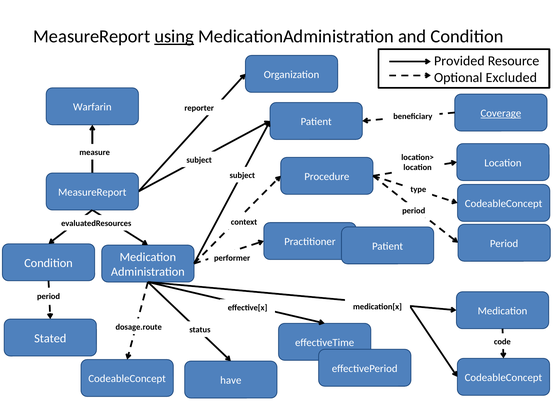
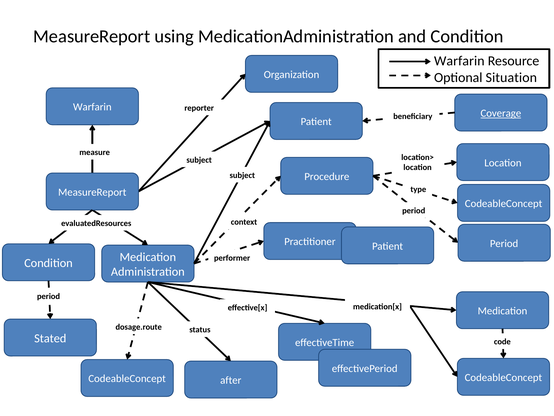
using underline: present -> none (174, 36)
Provided: Provided -> Warfarin (459, 61)
Excluded: Excluded -> Situation (511, 78)
have: have -> after (231, 380)
